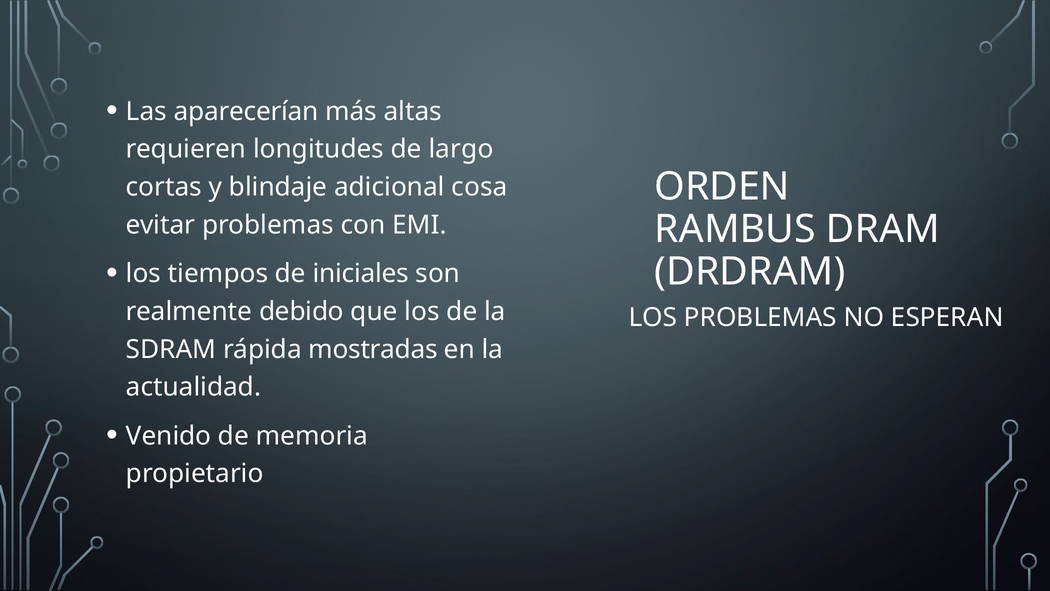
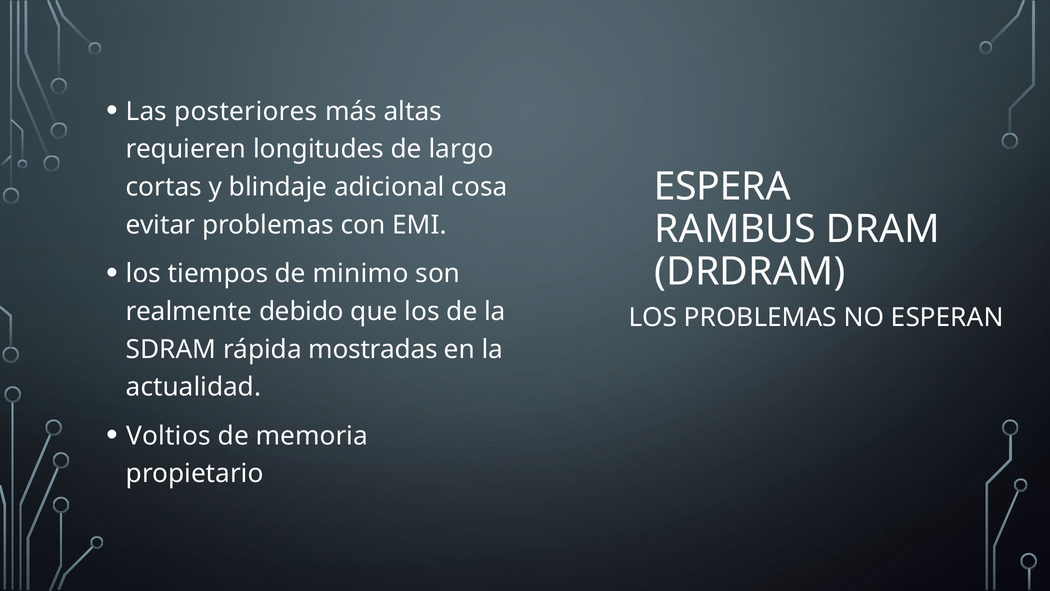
aparecerían: aparecerían -> posteriores (246, 111)
ORDEN: ORDEN -> ESPERA (722, 186)
iniciales: iniciales -> minimo (361, 274)
Venido: Venido -> Voltios (168, 436)
